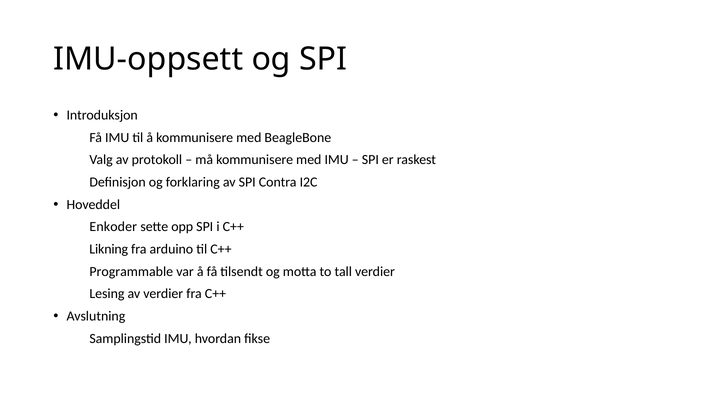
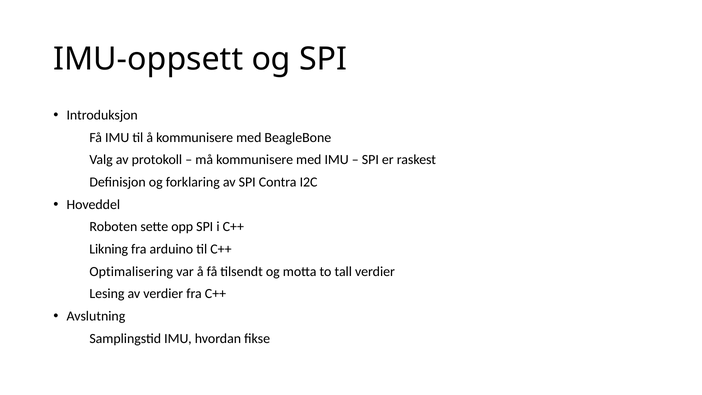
Enkoder: Enkoder -> Roboten (113, 227)
Programmable: Programmable -> Optimalisering (131, 271)
